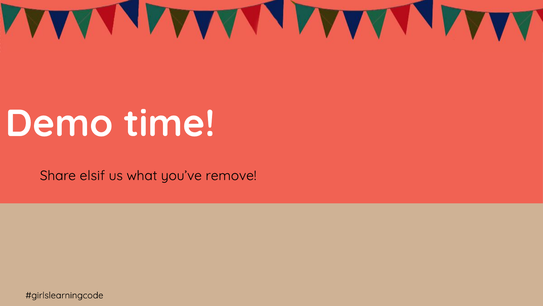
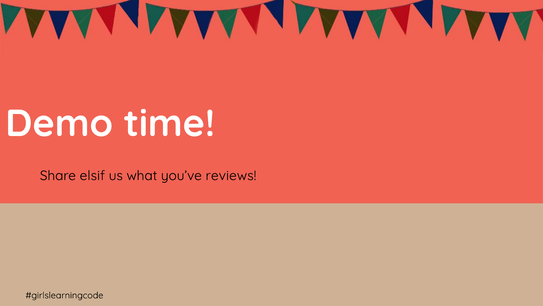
remove: remove -> reviews (231, 175)
